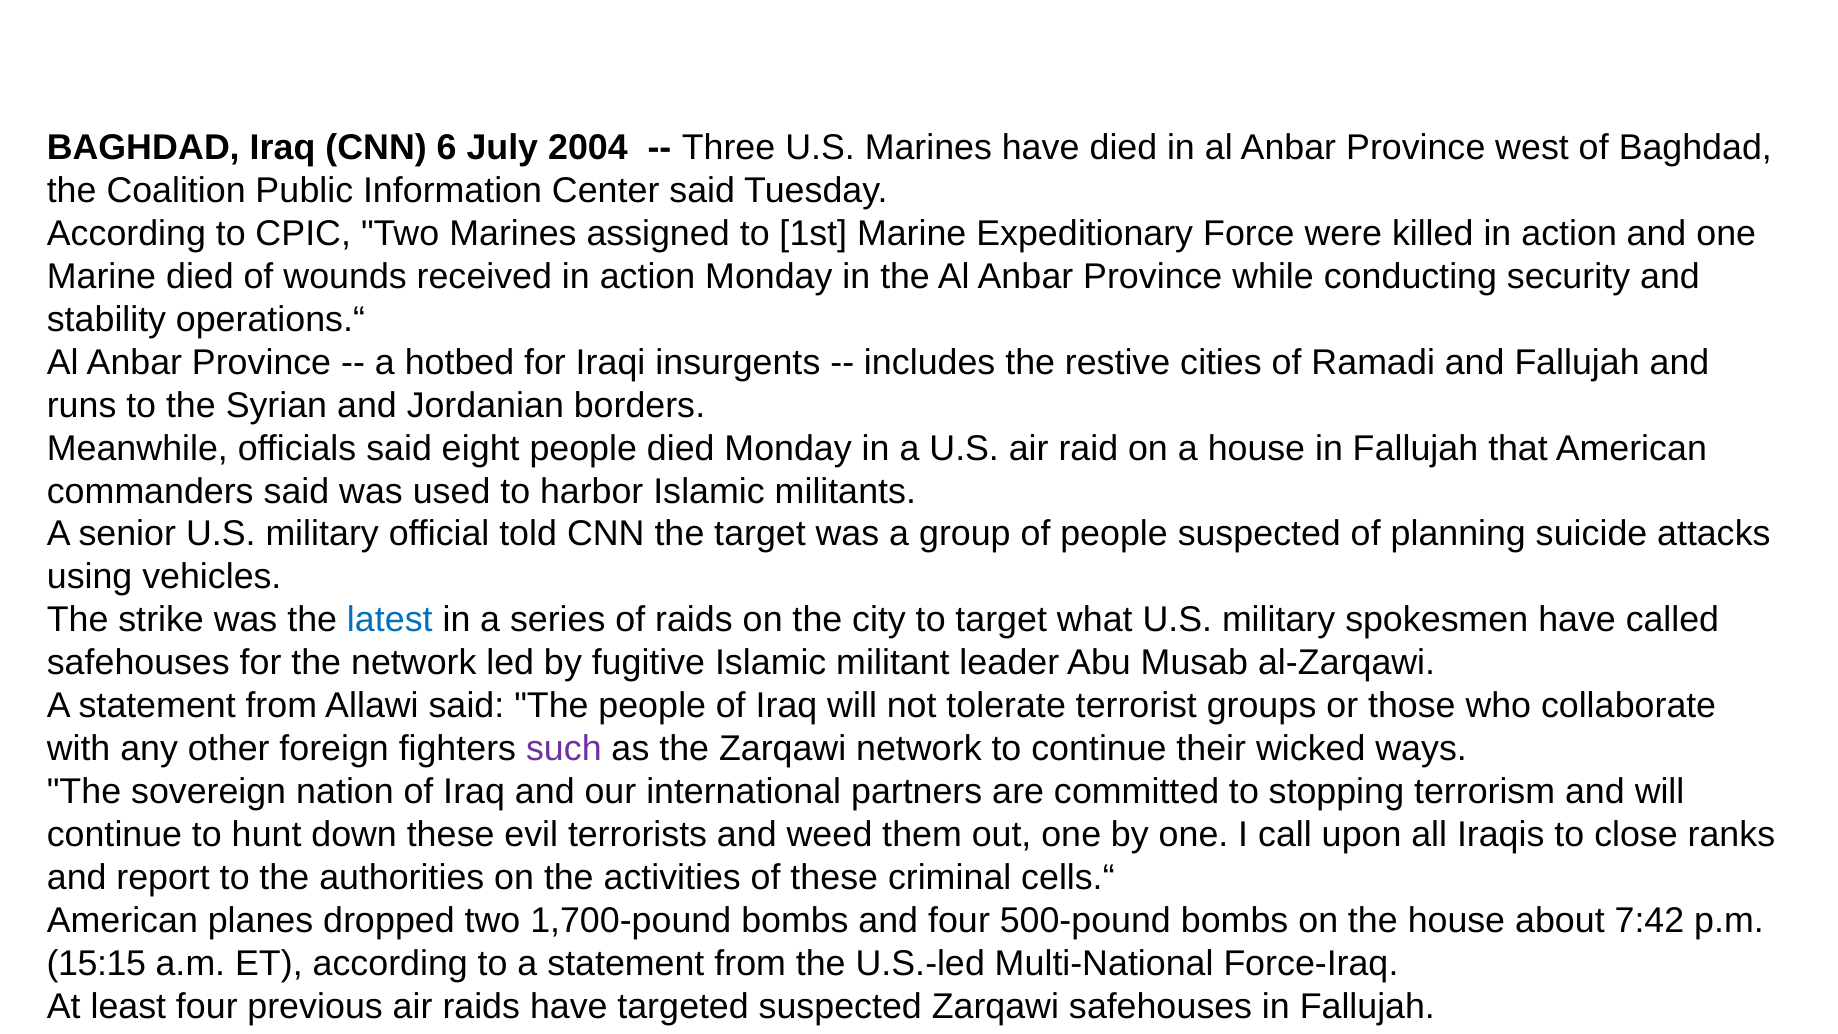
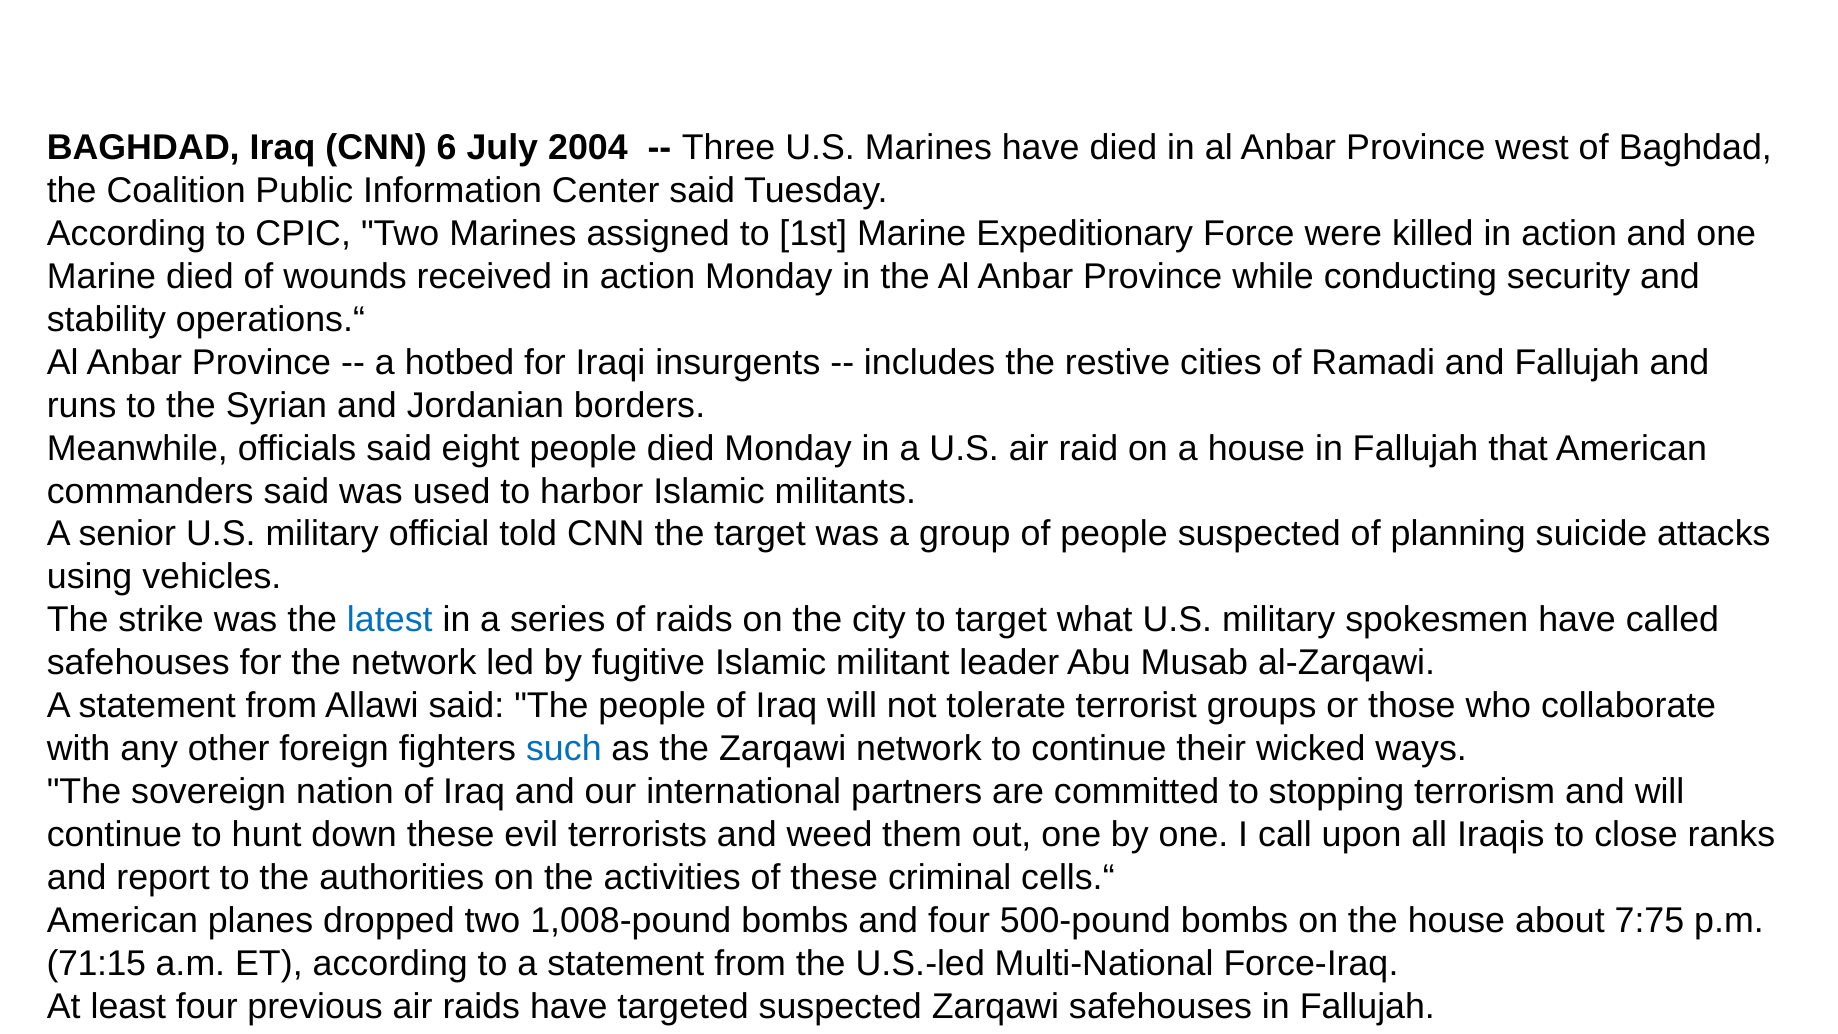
such colour: purple -> blue (564, 749)
1,700-pound: 1,700-pound -> 1,008-pound (631, 920)
7:42: 7:42 -> 7:75 (1649, 920)
15:15: 15:15 -> 71:15 (96, 963)
